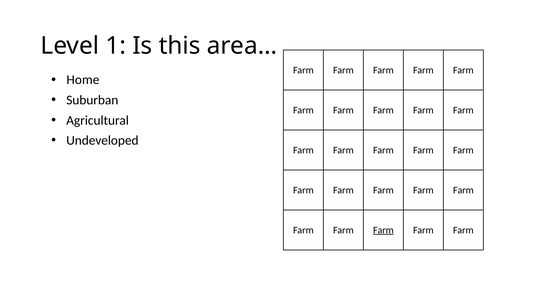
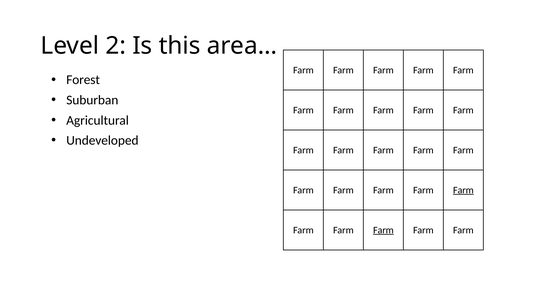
1: 1 -> 2 (116, 46)
Home: Home -> Forest (83, 80)
Farm underline: none -> present (463, 190)
